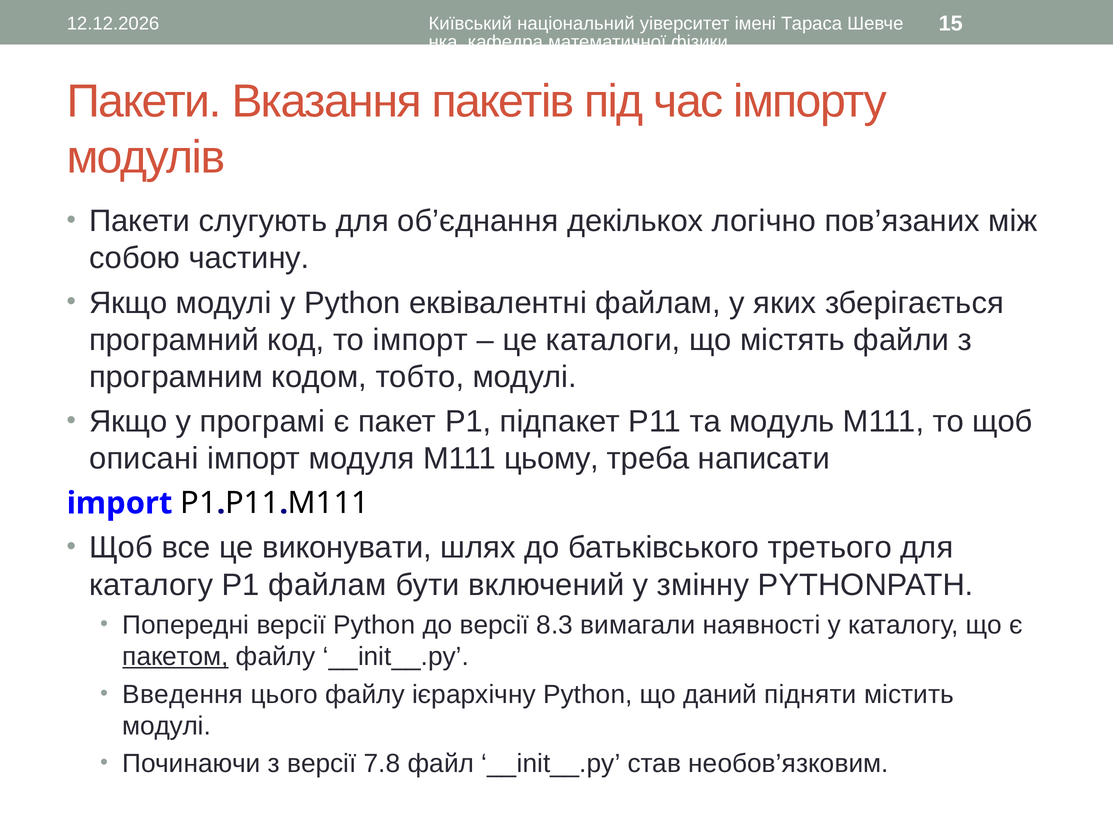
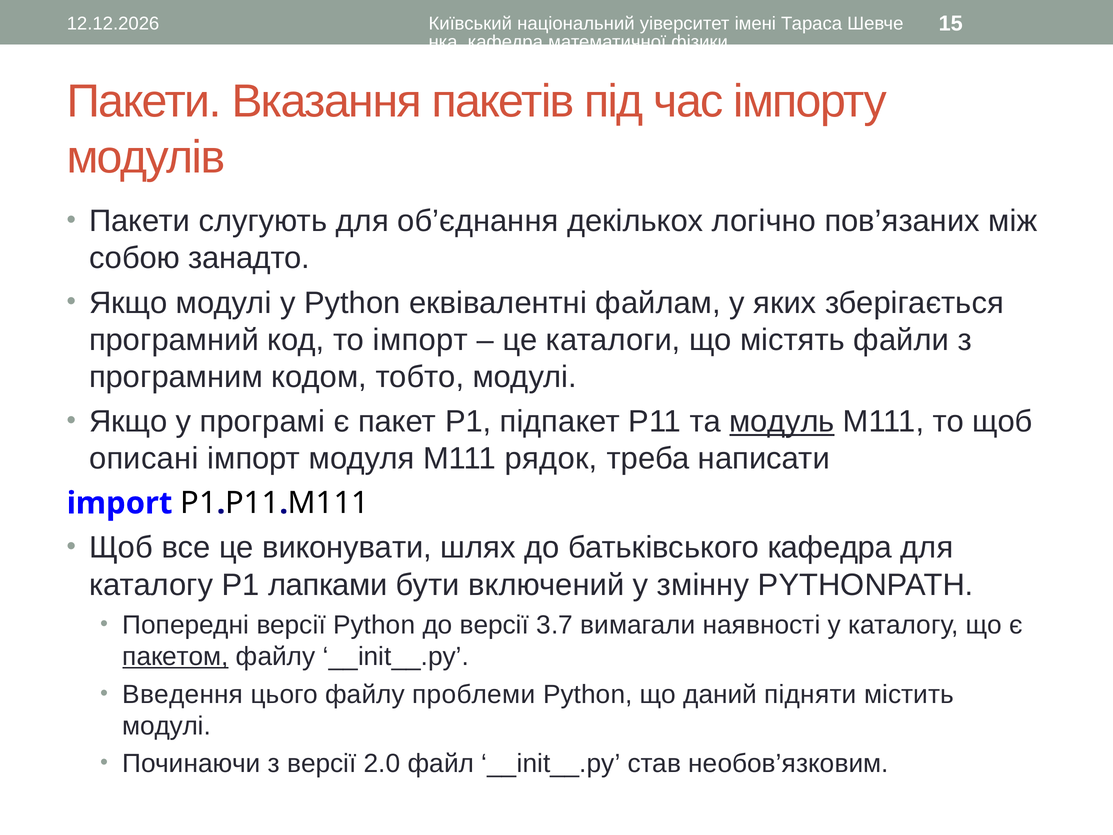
частину: частину -> занадто (249, 258)
модуль underline: none -> present (782, 421)
цьому: цьому -> рядок (551, 459)
батьківського третього: третього -> кафедра (830, 548)
P1 файлам: файлам -> лапками (328, 585)
8.3: 8.3 -> 3.7 (555, 625)
ієрархічну: ієрархічну -> проблеми (474, 694)
7.8: 7.8 -> 2.0 (382, 763)
